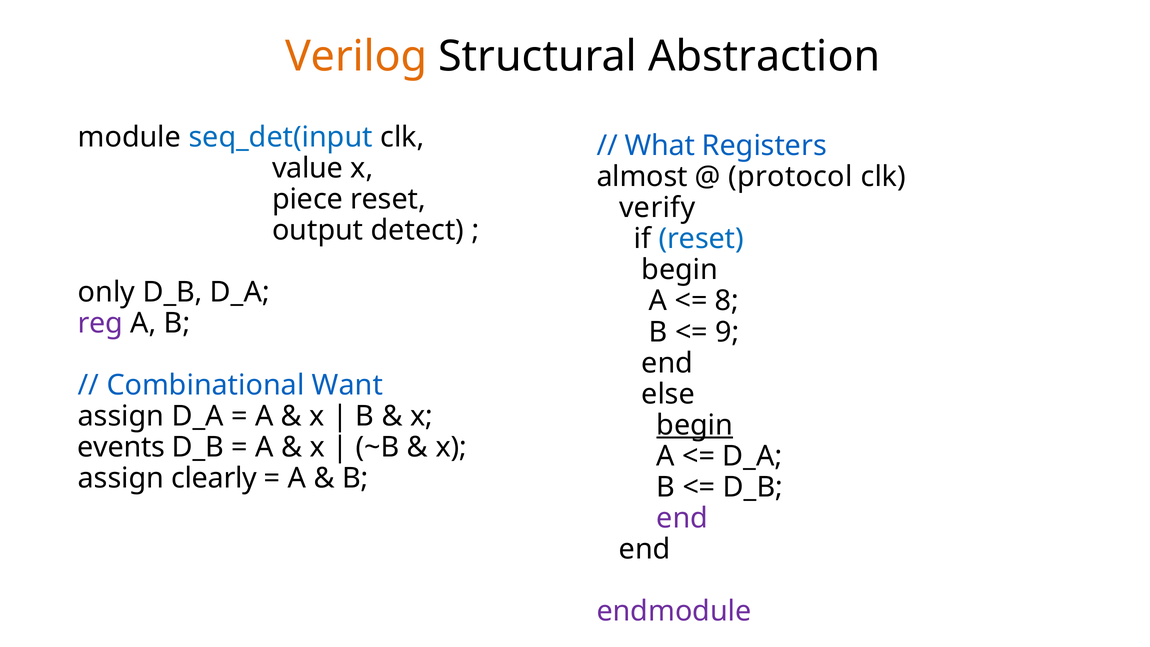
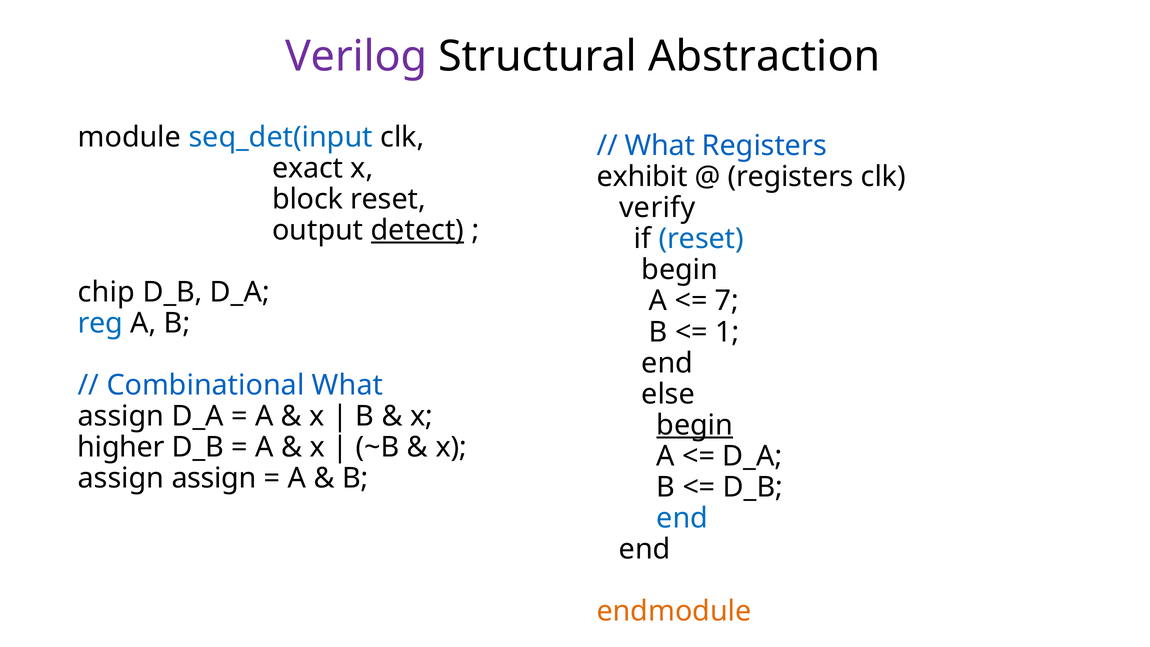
Verilog colour: orange -> purple (356, 57)
value: value -> exact (308, 168)
almost: almost -> exhibit (642, 177)
protocol: protocol -> registers (791, 177)
piece: piece -> block (308, 199)
detect underline: none -> present (417, 230)
only: only -> chip (106, 292)
8: 8 -> 7 (727, 301)
reg colour: purple -> blue (100, 323)
9: 9 -> 1 (727, 332)
Combinational Want: Want -> What (348, 385)
events: events -> higher (121, 447)
assign clearly: clearly -> assign (214, 478)
end colour: purple -> blue (682, 518)
endmodule colour: purple -> orange (674, 611)
